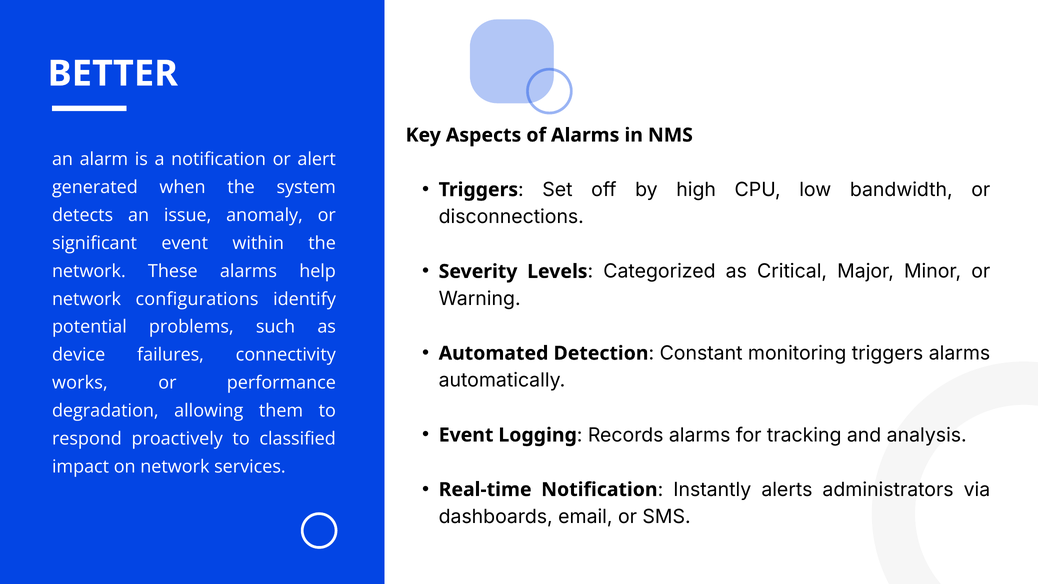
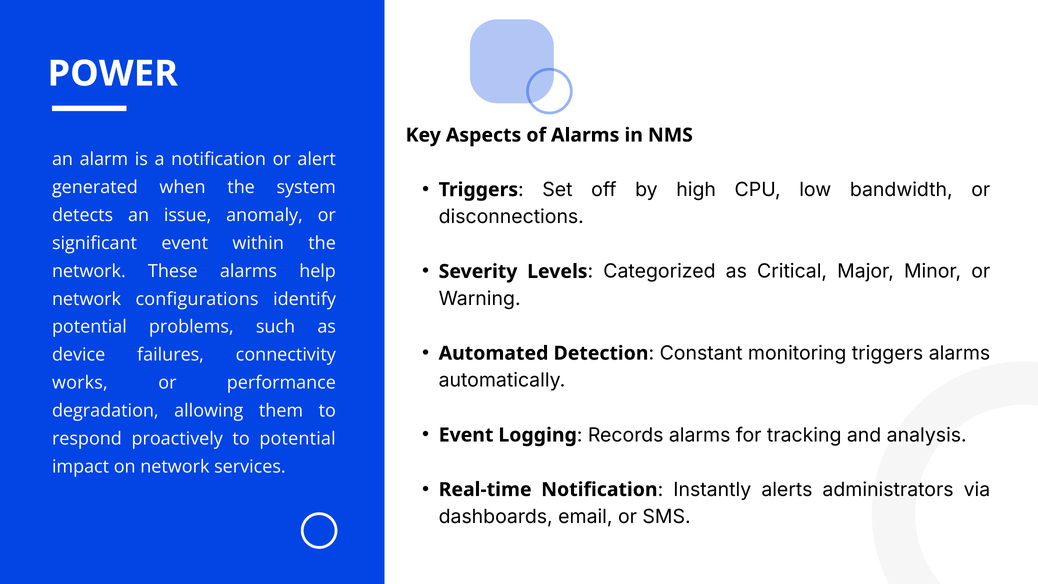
BETTER: BETTER -> POWER (113, 74)
to classified: classified -> potential (298, 439)
